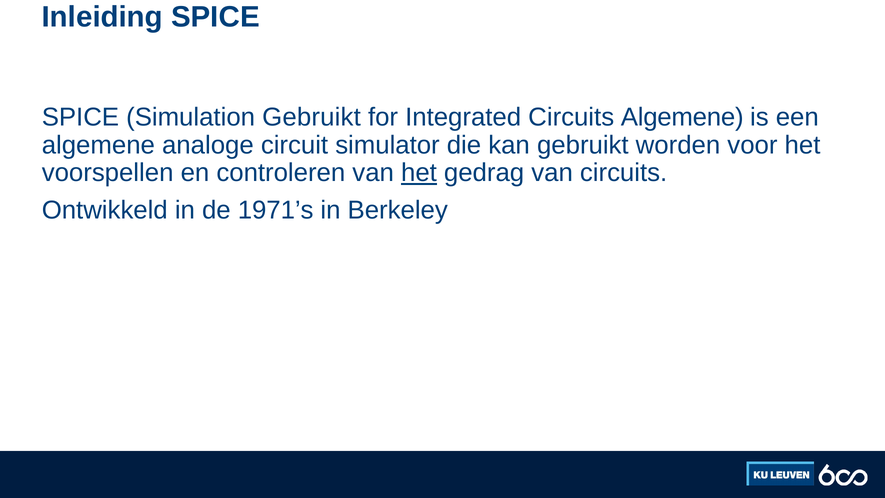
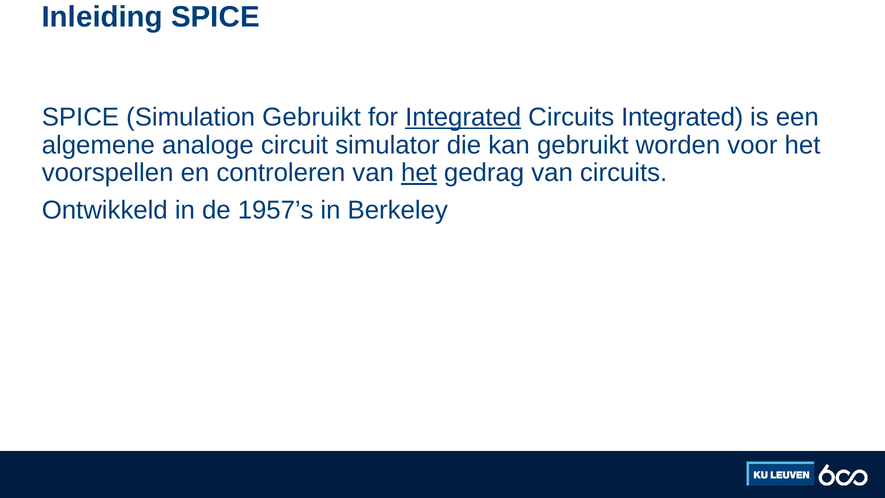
Integrated underline: none -> present (463, 117)
Circuits Algemene: Algemene -> Integrated (682, 117)
1971’s: 1971’s -> 1957’s (276, 210)
